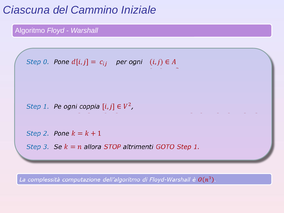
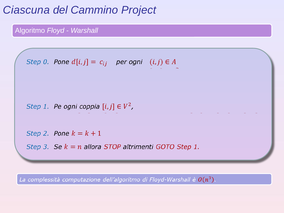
Iniziale: Iniziale -> Project (139, 10)
